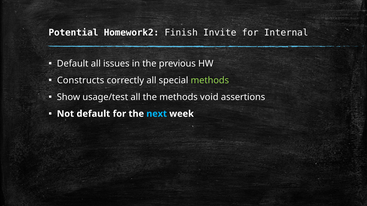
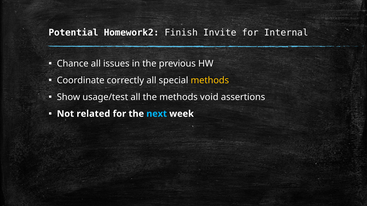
Default: Default -> Chance (73, 64)
Constructs: Constructs -> Coordinate (81, 80)
methods colour: light green -> yellow (210, 80)
Not default: default -> related (93, 114)
